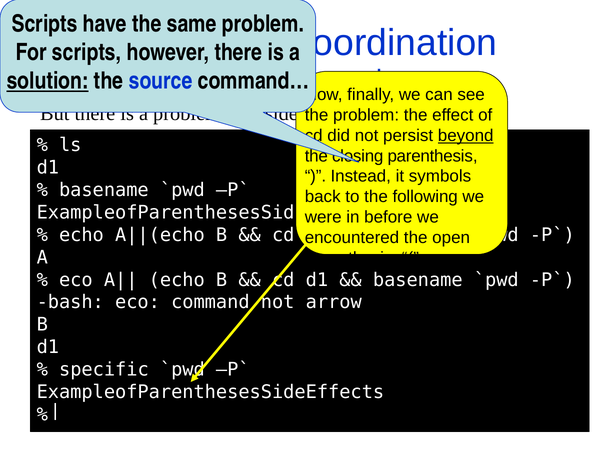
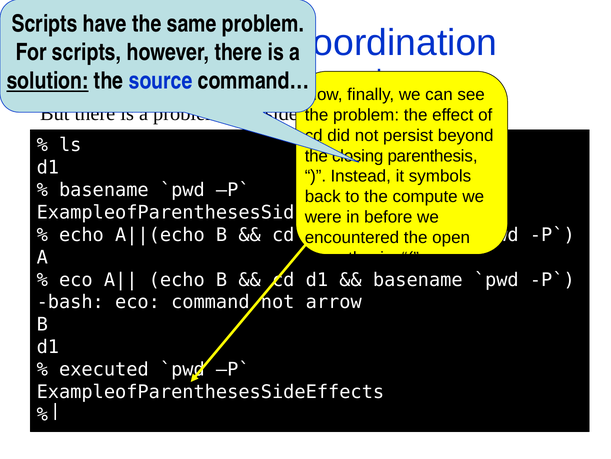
beyond underline: present -> none (466, 135)
following: following -> compute (425, 196)
specific: specific -> executed (104, 369)
